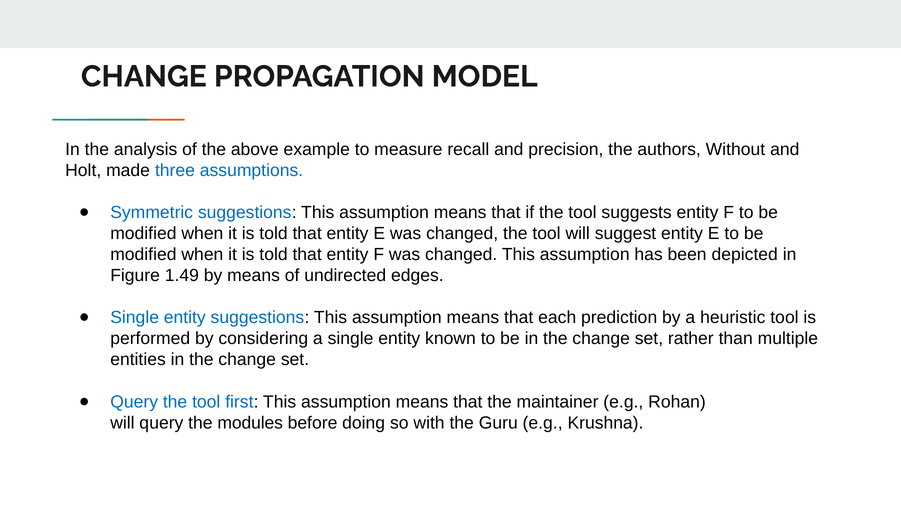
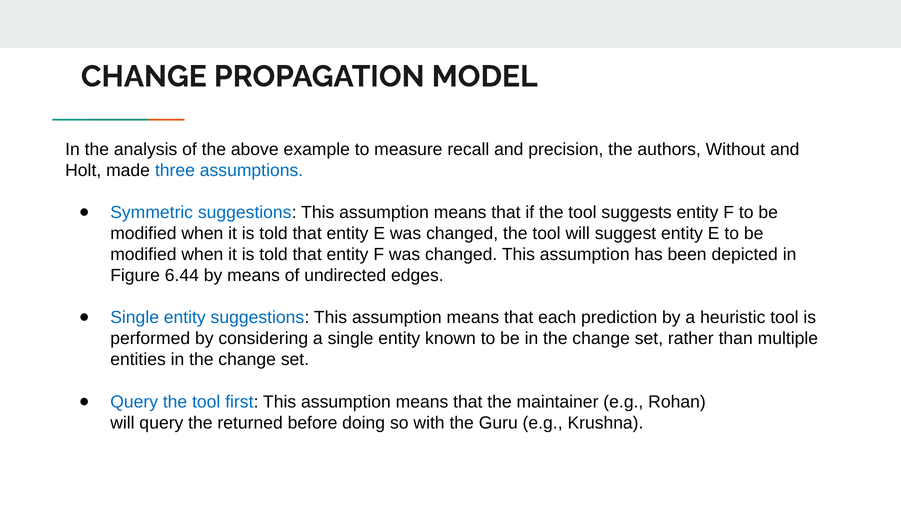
1.49: 1.49 -> 6.44 (182, 275)
modules: modules -> returned (250, 423)
